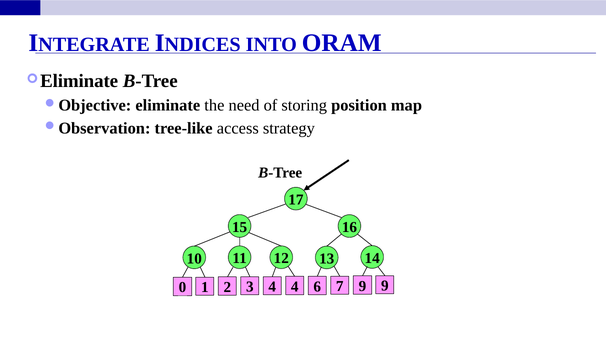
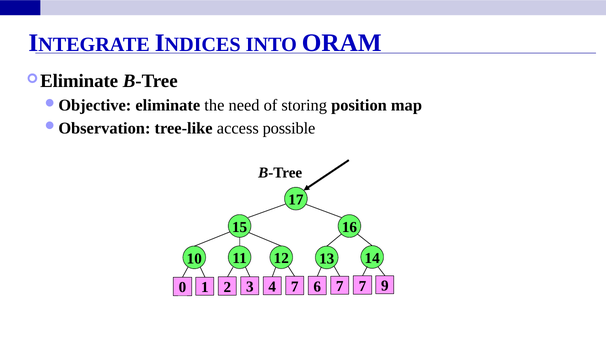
strategy: strategy -> possible (289, 128)
4 4: 4 -> 7 (295, 287)
7 9: 9 -> 7 (362, 286)
